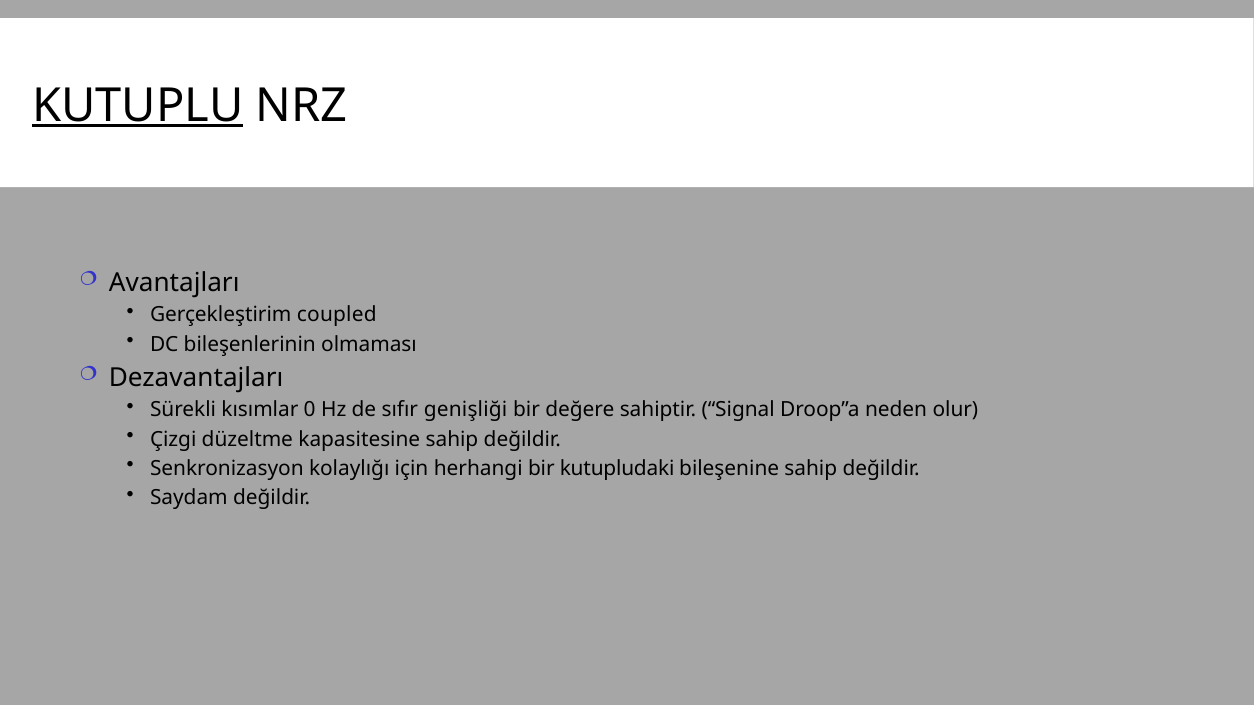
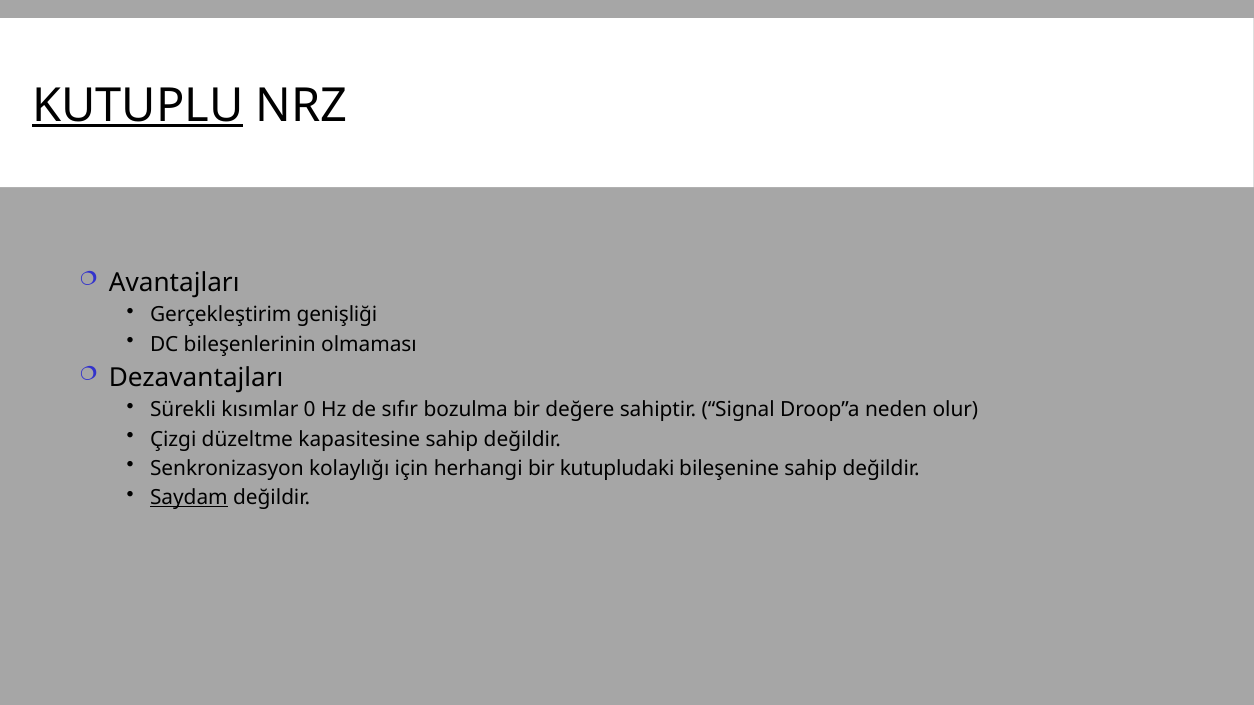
coupled: coupled -> genişliği (337, 315)
genişliği: genişliği -> bozulma (466, 410)
Saydam underline: none -> present (189, 498)
